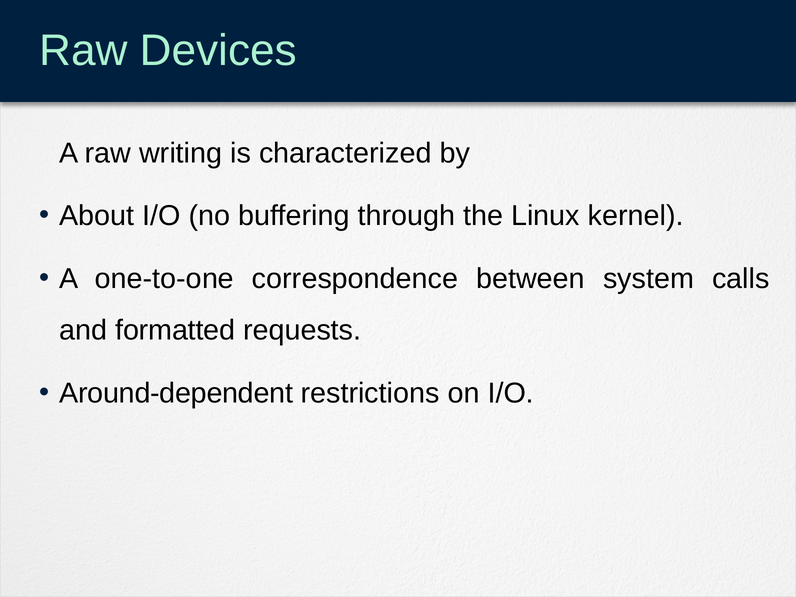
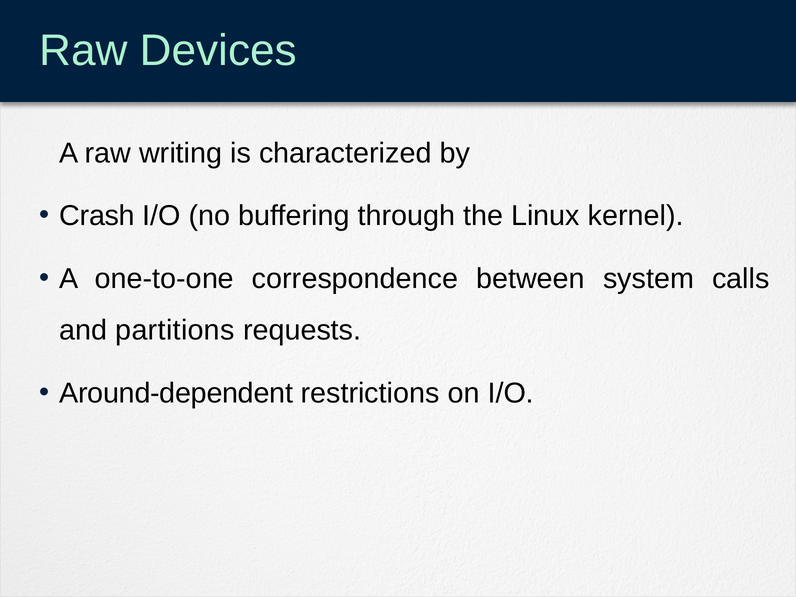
About: About -> Crash (97, 216)
formatted: formatted -> partitions (175, 330)
